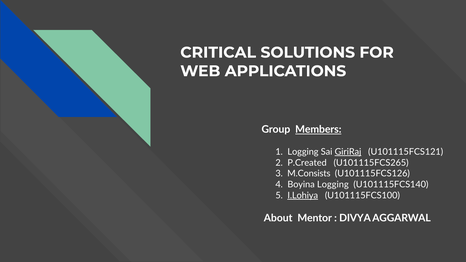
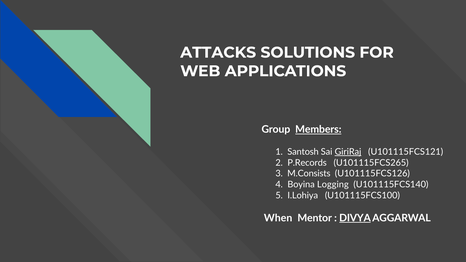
CRITICAL: CRITICAL -> ATTACKS (218, 52)
1 Logging: Logging -> Santosh (303, 152)
P.Created: P.Created -> P.Records (307, 163)
I.Lohiya underline: present -> none (303, 195)
About: About -> When (278, 218)
DIVYA underline: none -> present (355, 218)
